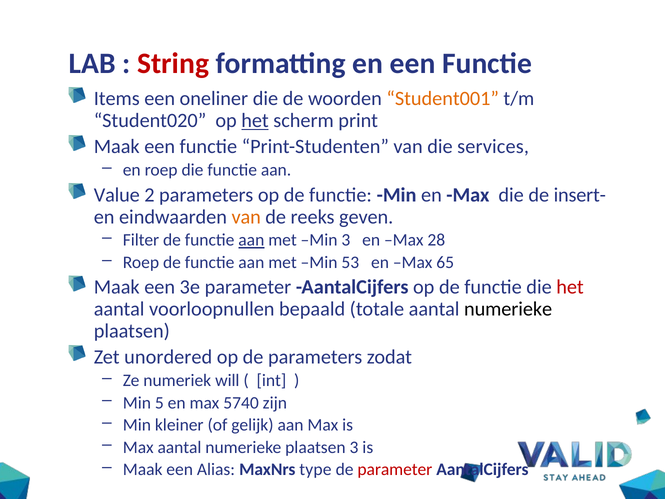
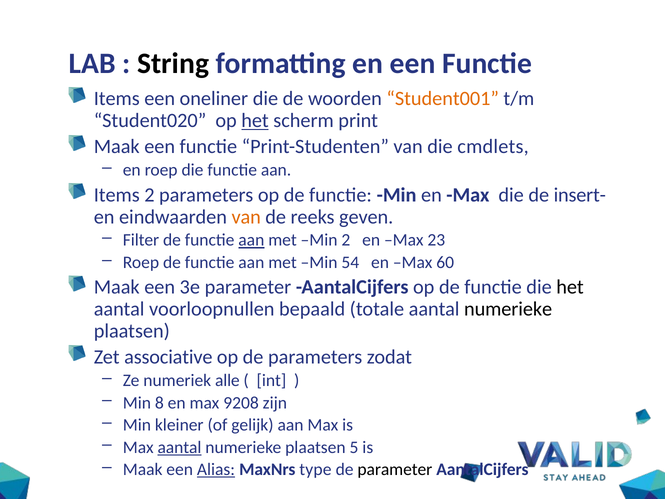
String colour: red -> black (173, 64)
services: services -> cmdlets (493, 147)
Value: Value -> Items (117, 195)
Min 3: 3 -> 2 (346, 240)
28: 28 -> 23 (436, 240)
53: 53 -> 54 (350, 262)
65: 65 -> 60 (445, 262)
het colour: red -> black (570, 287)
unordered: unordered -> associative (168, 357)
will: will -> alle (227, 380)
5: 5 -> 8 (159, 403)
5740: 5740 -> 9208 (241, 403)
aantal underline: none -> present (179, 447)
plaatsen 3: 3 -> 5 (354, 447)
Alias underline: none -> present (216, 469)
parameter colour: red -> black (395, 469)
